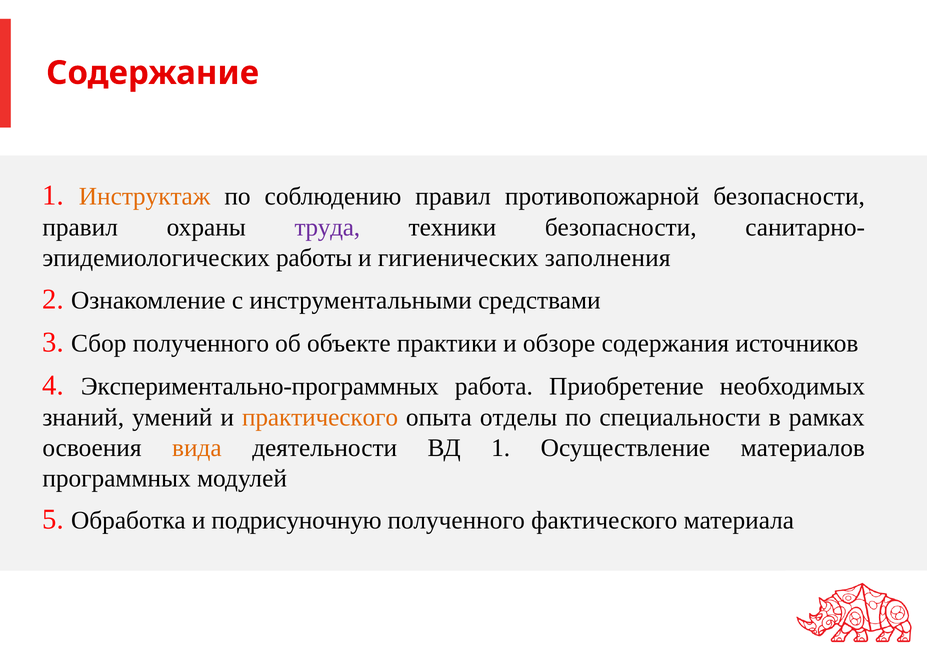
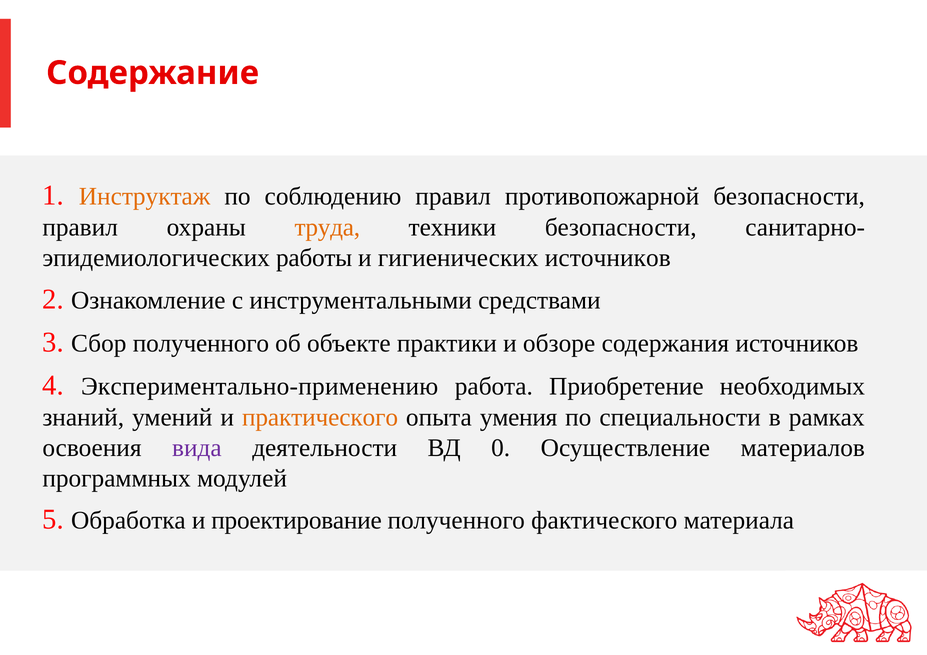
труда colour: purple -> orange (327, 228)
гигиенических заполнения: заполнения -> источников (608, 258)
Экспериментально-программных: Экспериментально-программных -> Экспериментально-применению (260, 387)
отделы: отделы -> умения (519, 418)
вида colour: orange -> purple (197, 448)
ВД 1: 1 -> 0 (501, 448)
подрисуночную: подрисуночную -> проектирование (297, 521)
